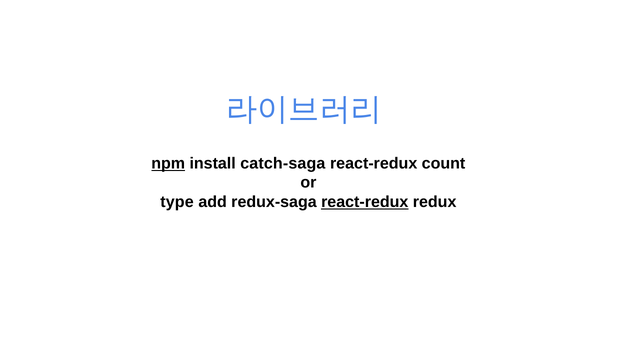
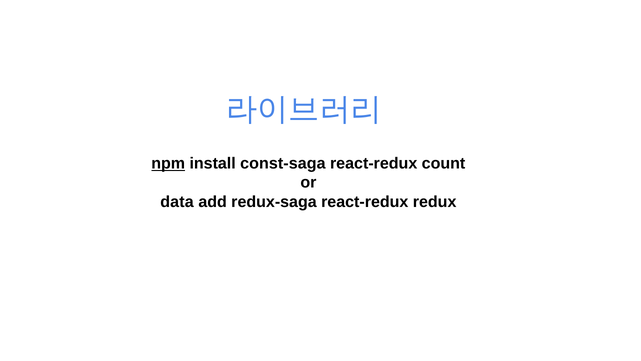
catch-saga: catch-saga -> const-saga (283, 163)
type: type -> data (177, 202)
react-redux underline: present -> none (365, 202)
